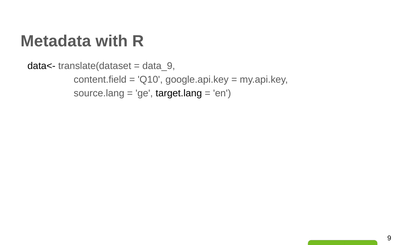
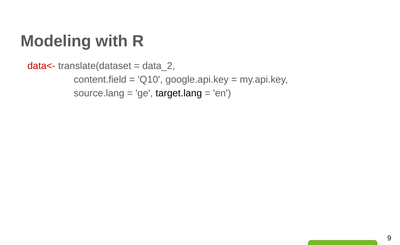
Metadata: Metadata -> Modeling (56, 41)
data<- colour: black -> red (41, 66)
data_9: data_9 -> data_2 (159, 66)
